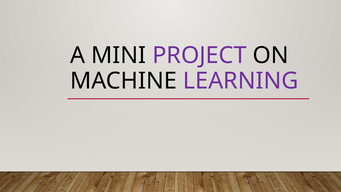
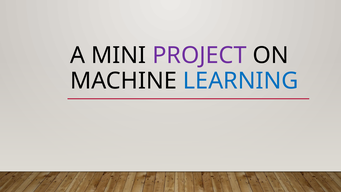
LEARNING colour: purple -> blue (241, 81)
